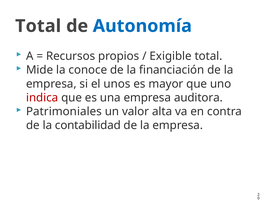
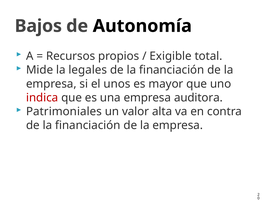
Total: Total -> Bajos (38, 26)
Autonomía colour: blue -> black (142, 26)
conoce: conoce -> legales (88, 70)
contabilidad: contabilidad -> financiación (88, 125)
